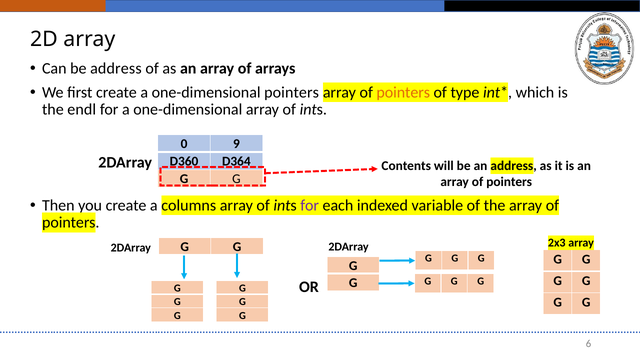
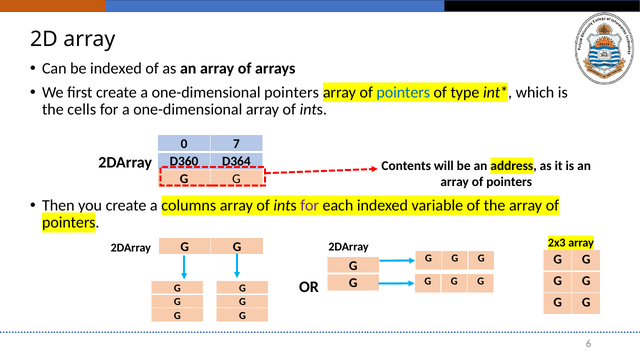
be address: address -> indexed (116, 68)
pointers colour: orange -> blue (403, 92)
endl: endl -> cells (82, 110)
9: 9 -> 7 (236, 144)
